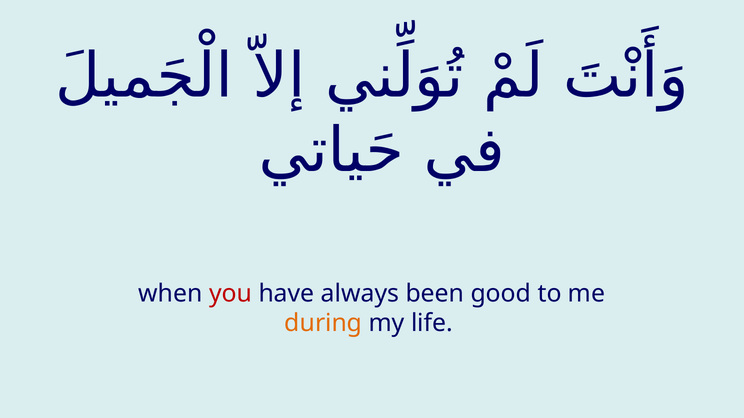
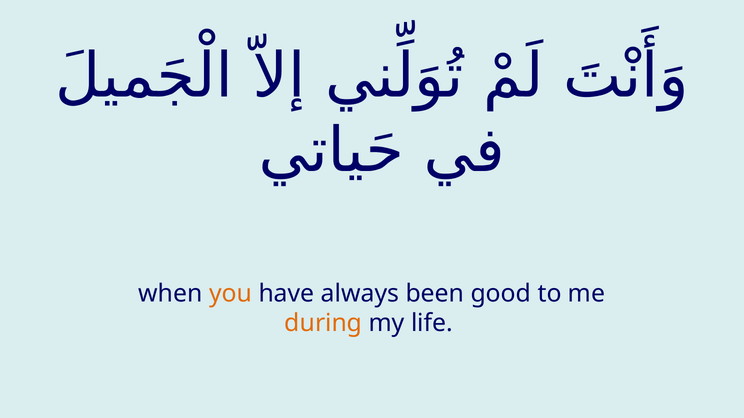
you colour: red -> orange (231, 294)
